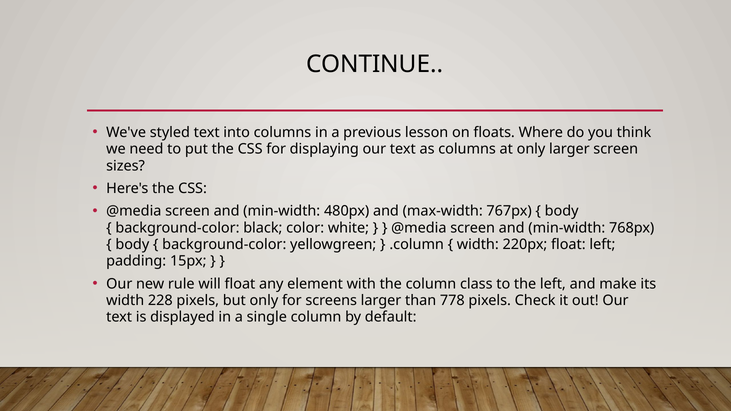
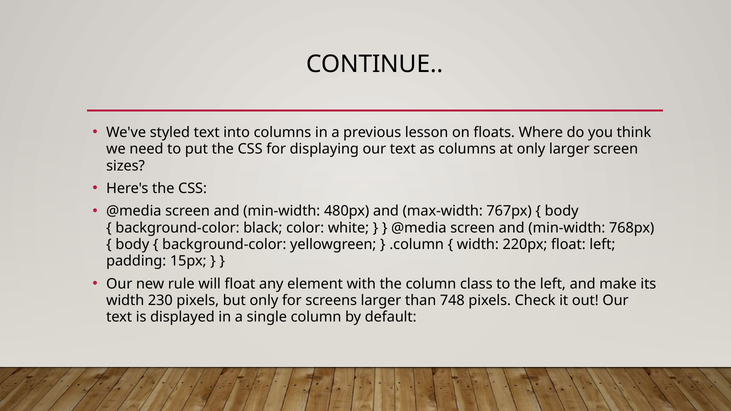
228: 228 -> 230 (160, 301)
778: 778 -> 748 (452, 301)
